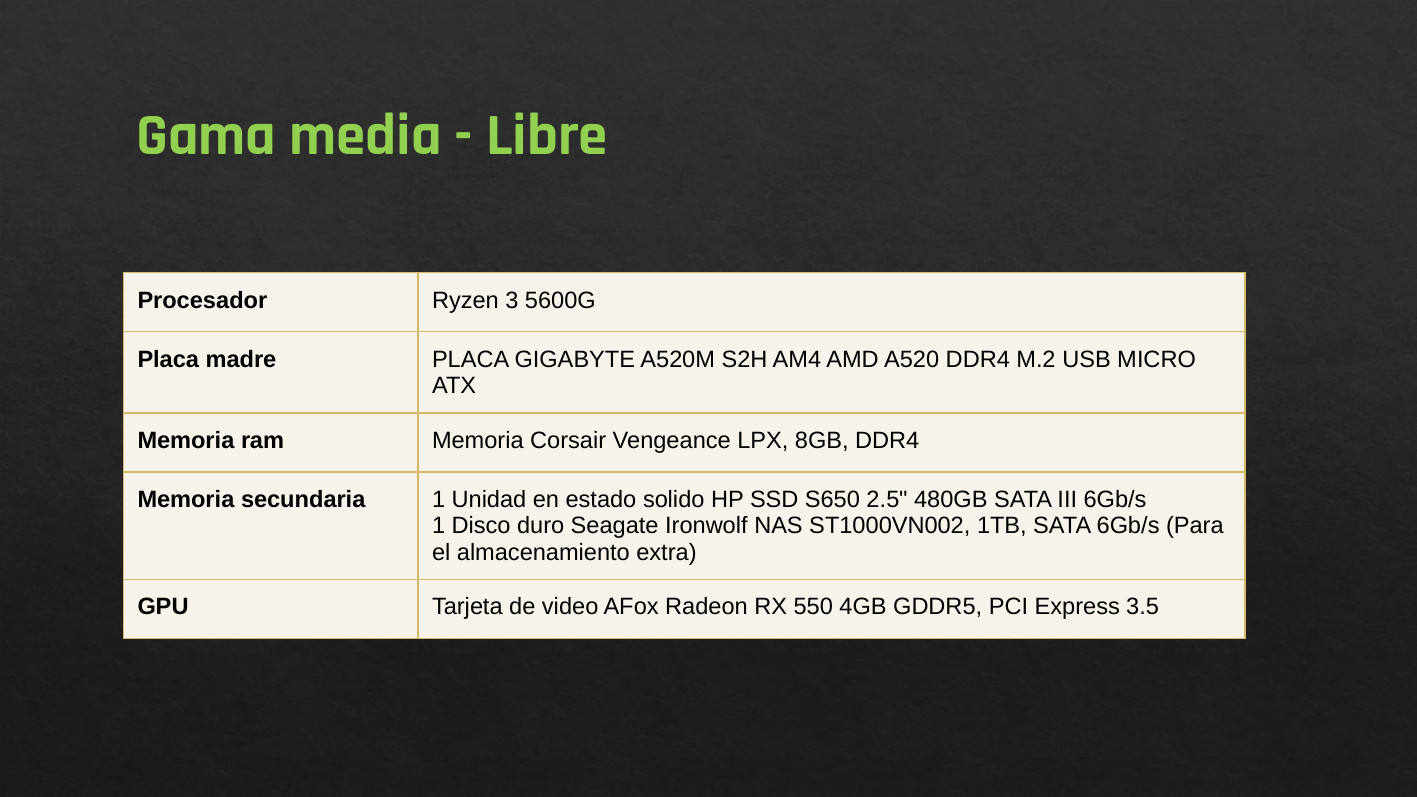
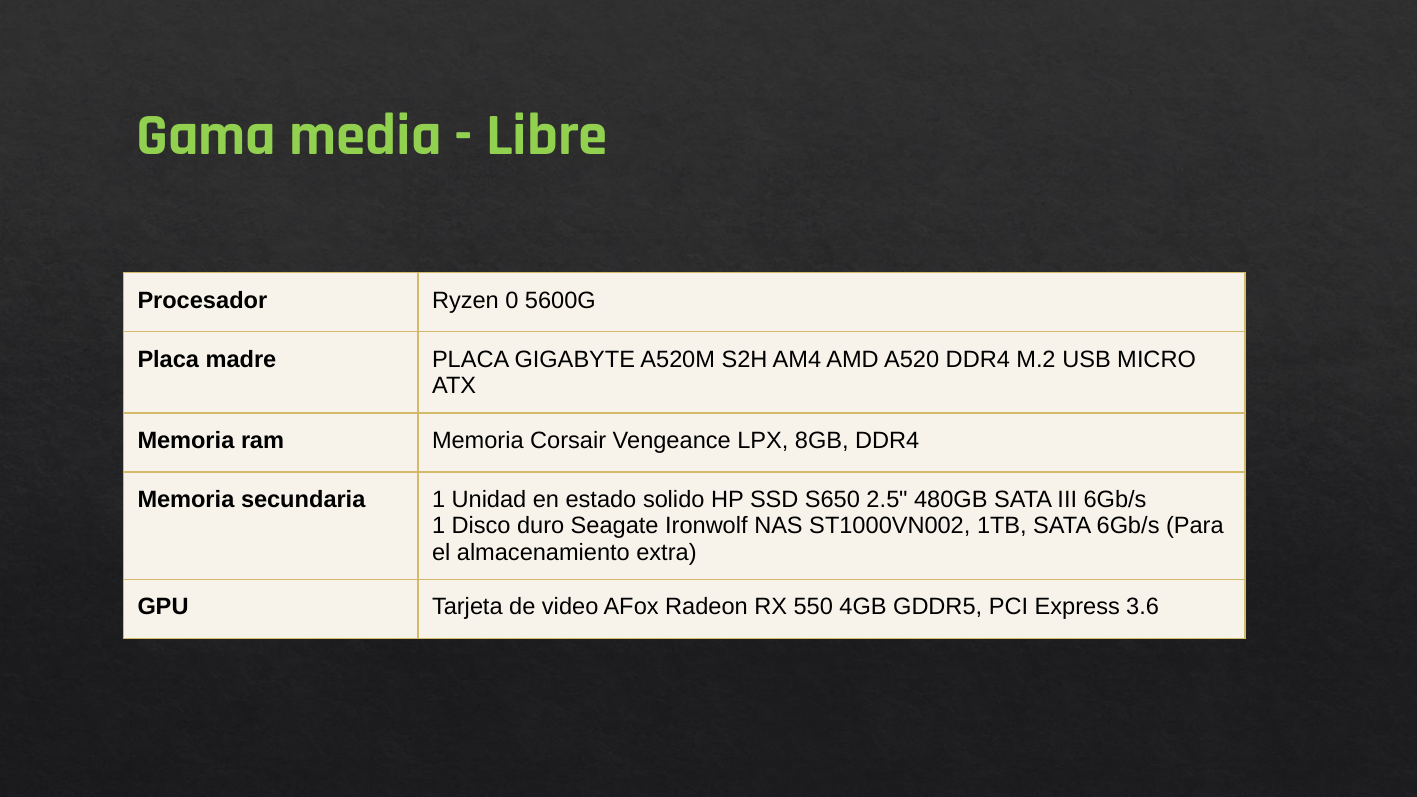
3: 3 -> 0 (512, 300)
3.5: 3.5 -> 3.6 (1143, 607)
